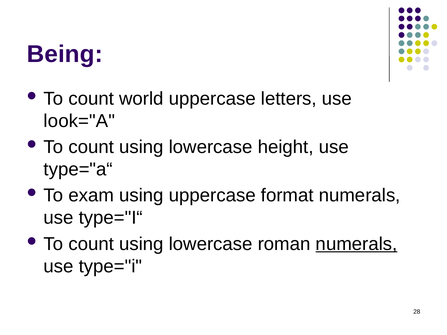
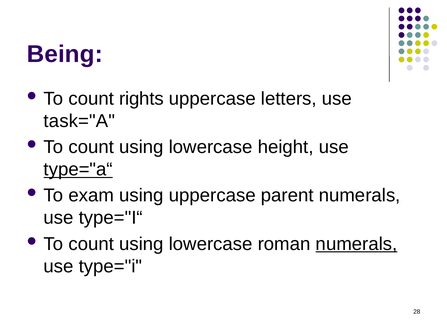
world: world -> rights (141, 99)
look="A: look="A -> task="A (79, 121)
type="a“ underline: none -> present (78, 170)
format: format -> parent (287, 196)
